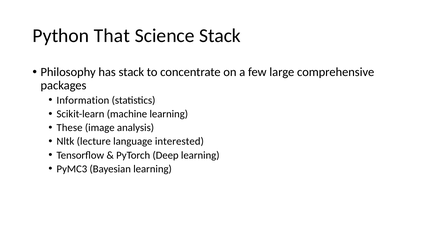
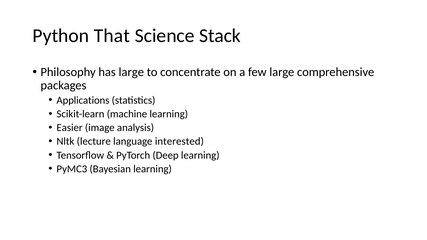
has stack: stack -> large (131, 72)
Information: Information -> Applications (83, 100)
These: These -> Easier (70, 128)
